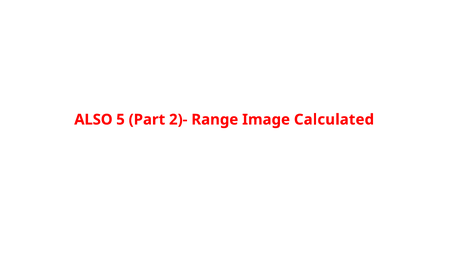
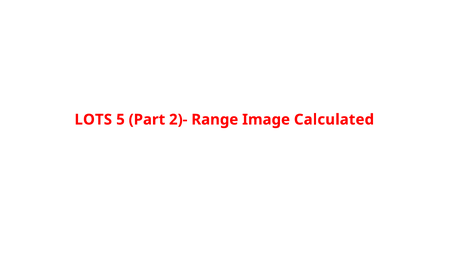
ALSO: ALSO -> LOTS (93, 119)
